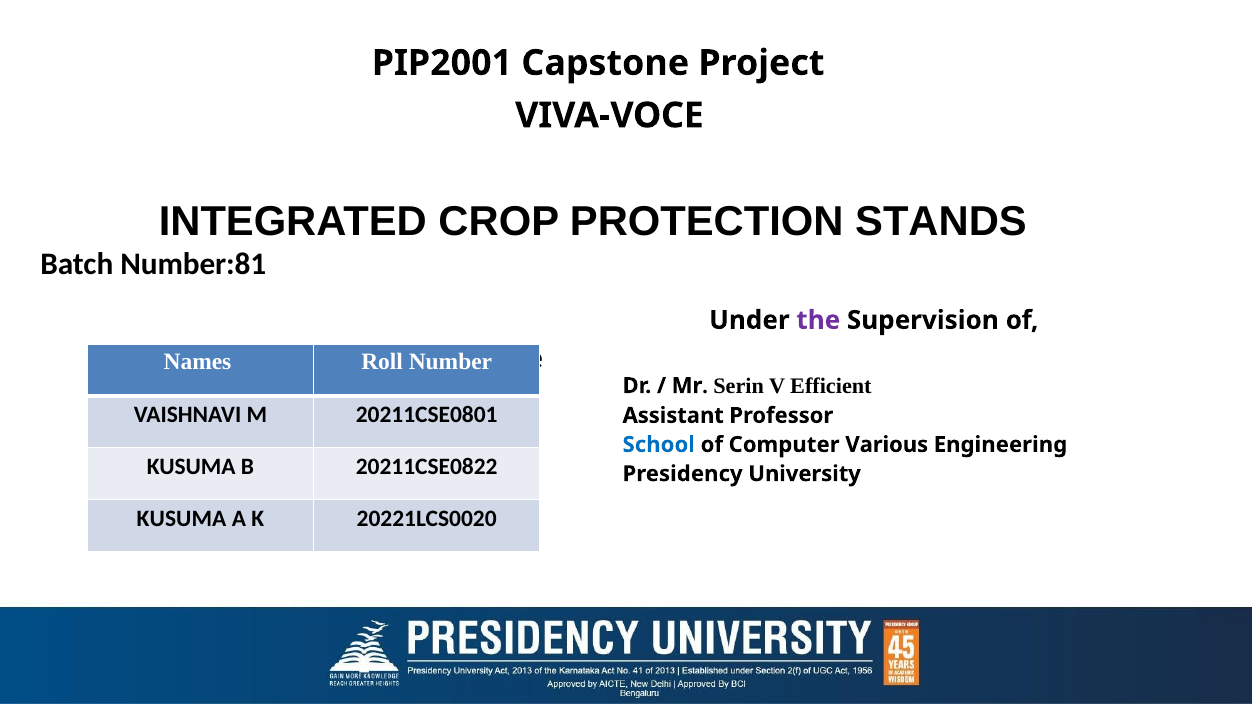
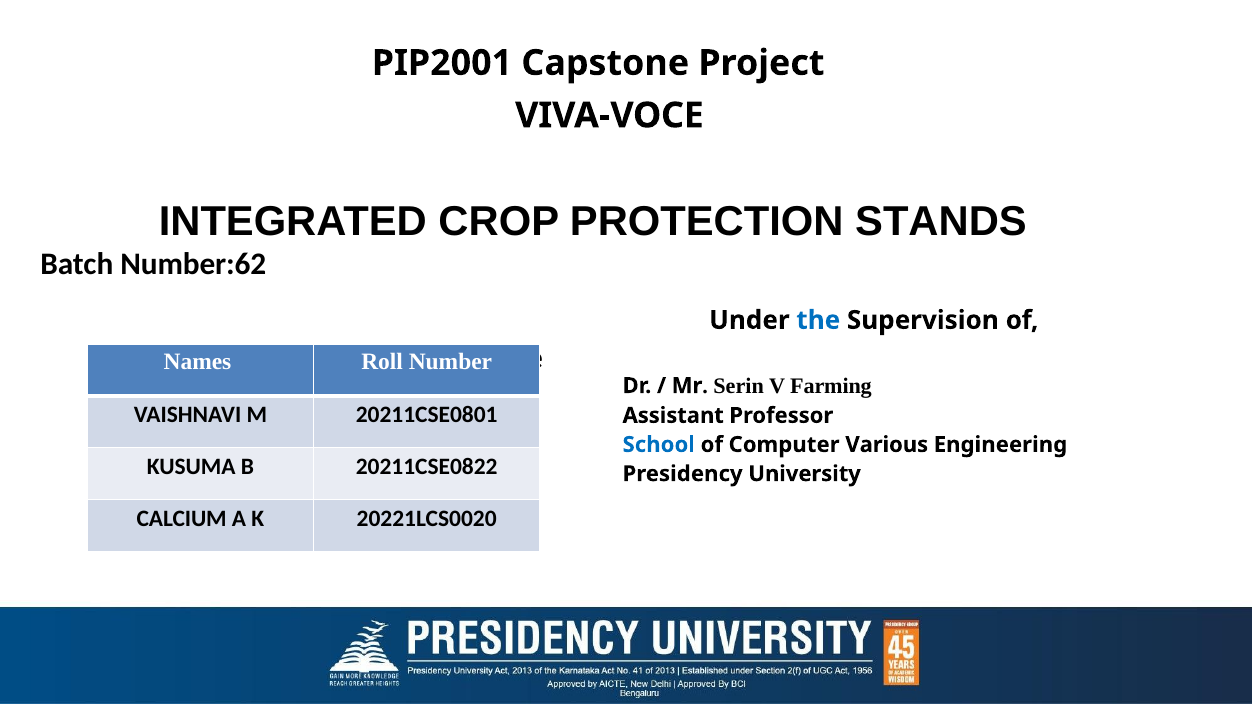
Number:81: Number:81 -> Number:62 (193, 265)
the colour: purple -> blue (818, 320)
Efficient: Efficient -> Farming (831, 386)
KUSUMA: KUSUMA -> CALCIUM (182, 519)
